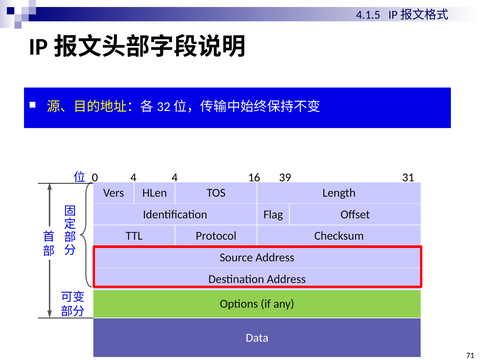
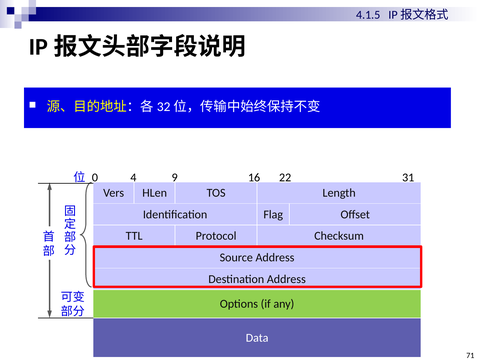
4 4: 4 -> 9 (175, 178)
39: 39 -> 22 (285, 178)
